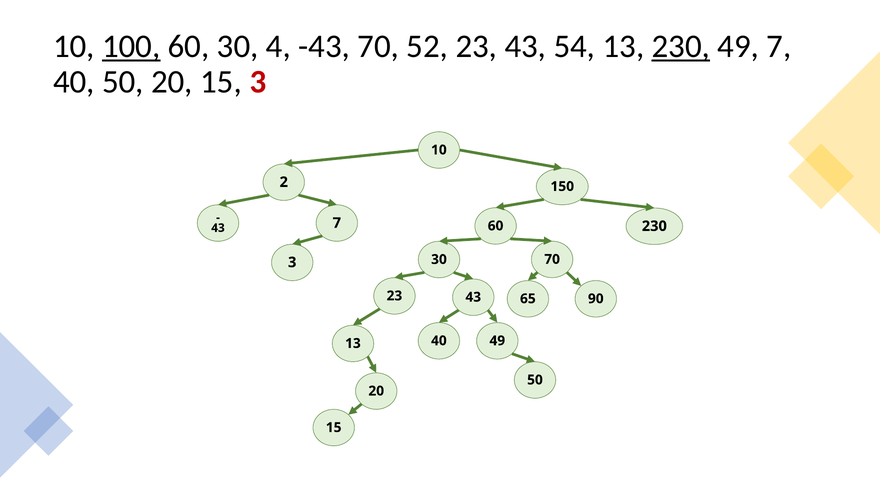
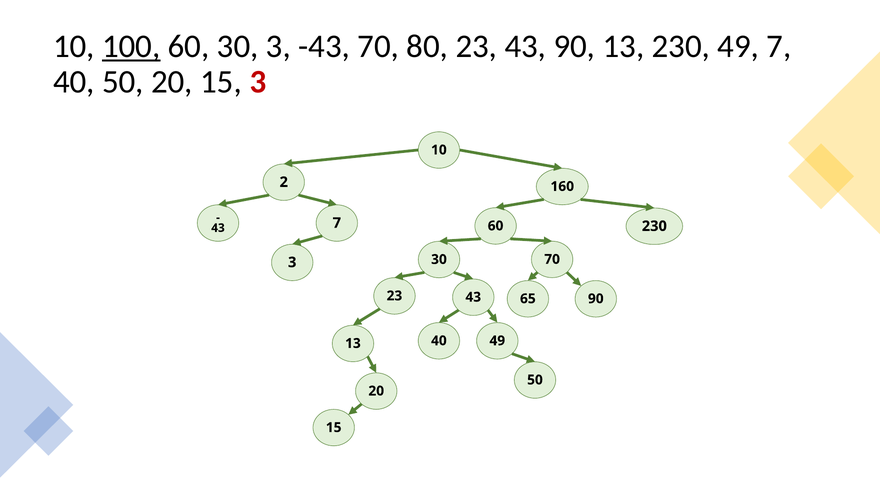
30 4: 4 -> 3 (278, 46)
52: 52 -> 80 (427, 46)
43 54: 54 -> 90 (574, 46)
230 underline: present -> none (681, 46)
150: 150 -> 160 (562, 186)
